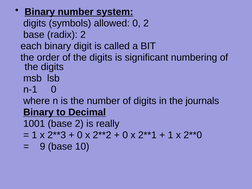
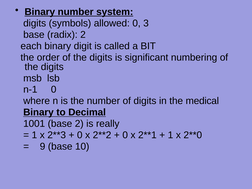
0 2: 2 -> 3 (146, 23)
journals: journals -> medical (202, 101)
